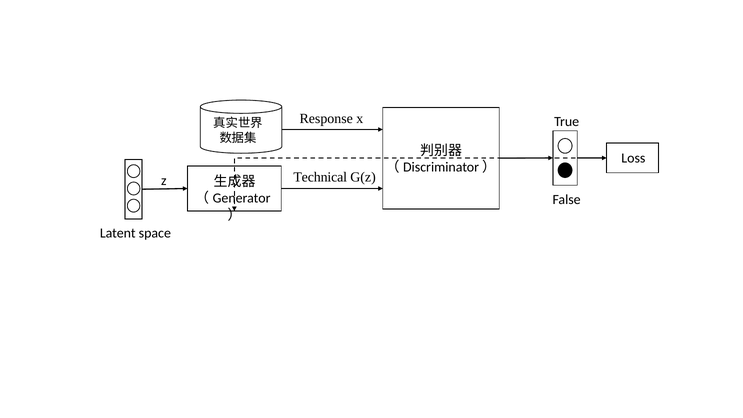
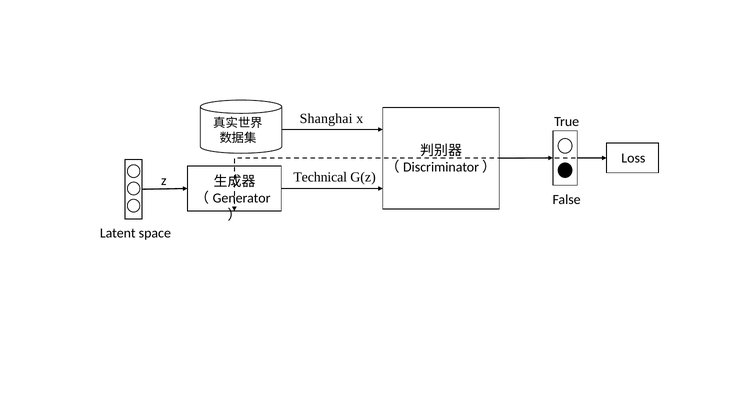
Response: Response -> Shanghai (326, 118)
